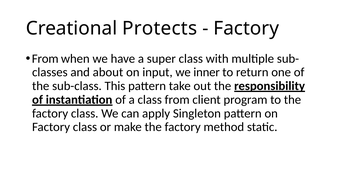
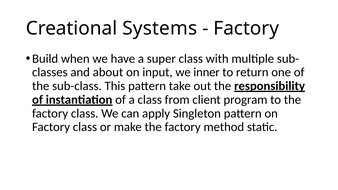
Protects: Protects -> Systems (160, 28)
From: From -> Build (45, 59)
